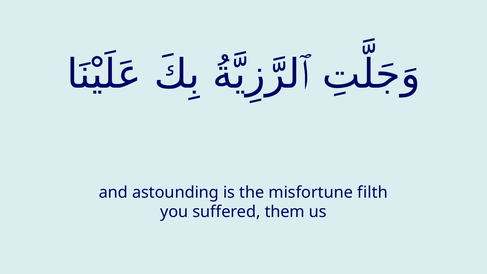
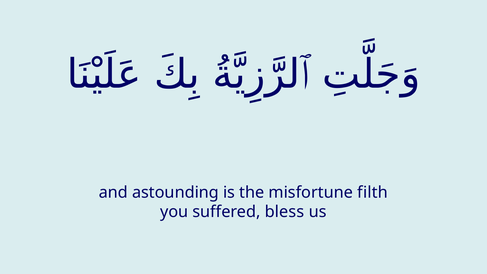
them: them -> bless (285, 212)
